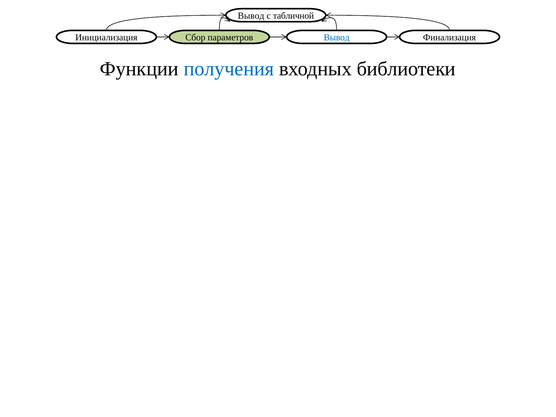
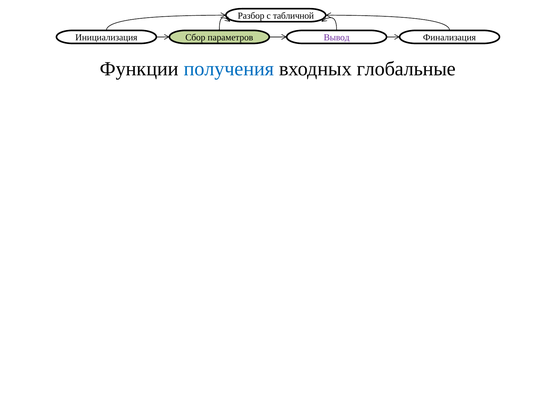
Вывод: Вывод -> Разбор (251, 16)
Вывод colour: blue -> purple (337, 38)
библиотеки: библиотеки -> глобальные (406, 69)
